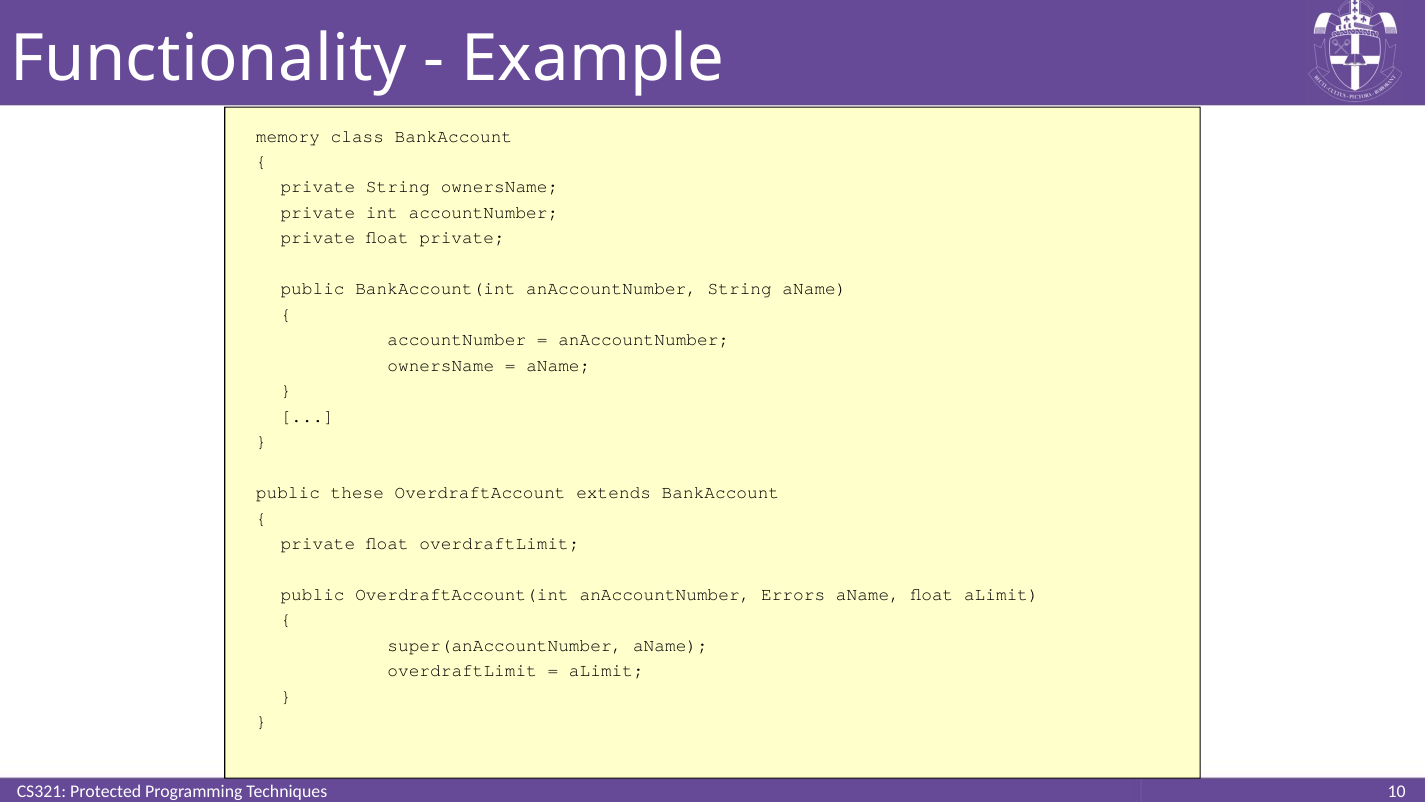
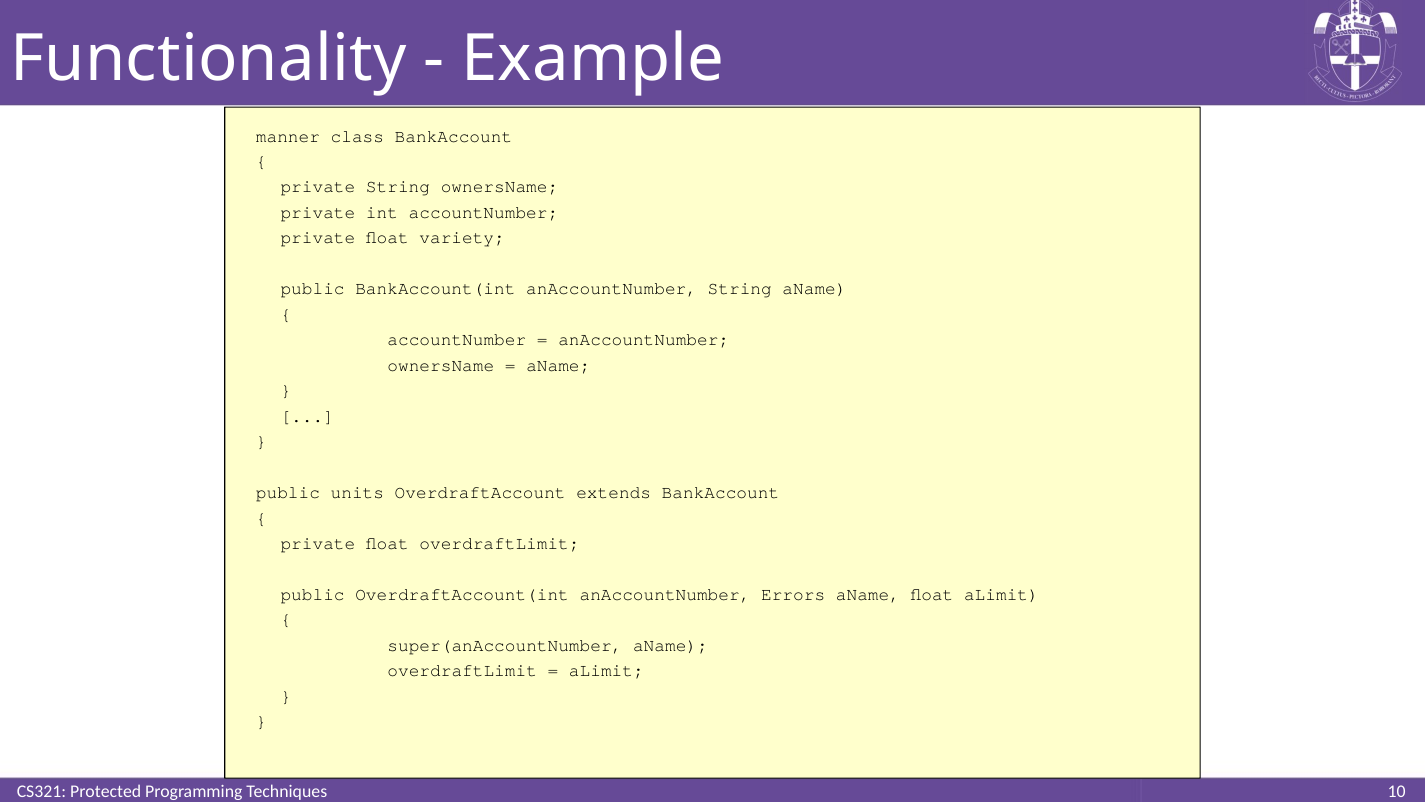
memory: memory -> manner (288, 136)
float private: private -> variety (462, 238)
these: these -> units (357, 492)
